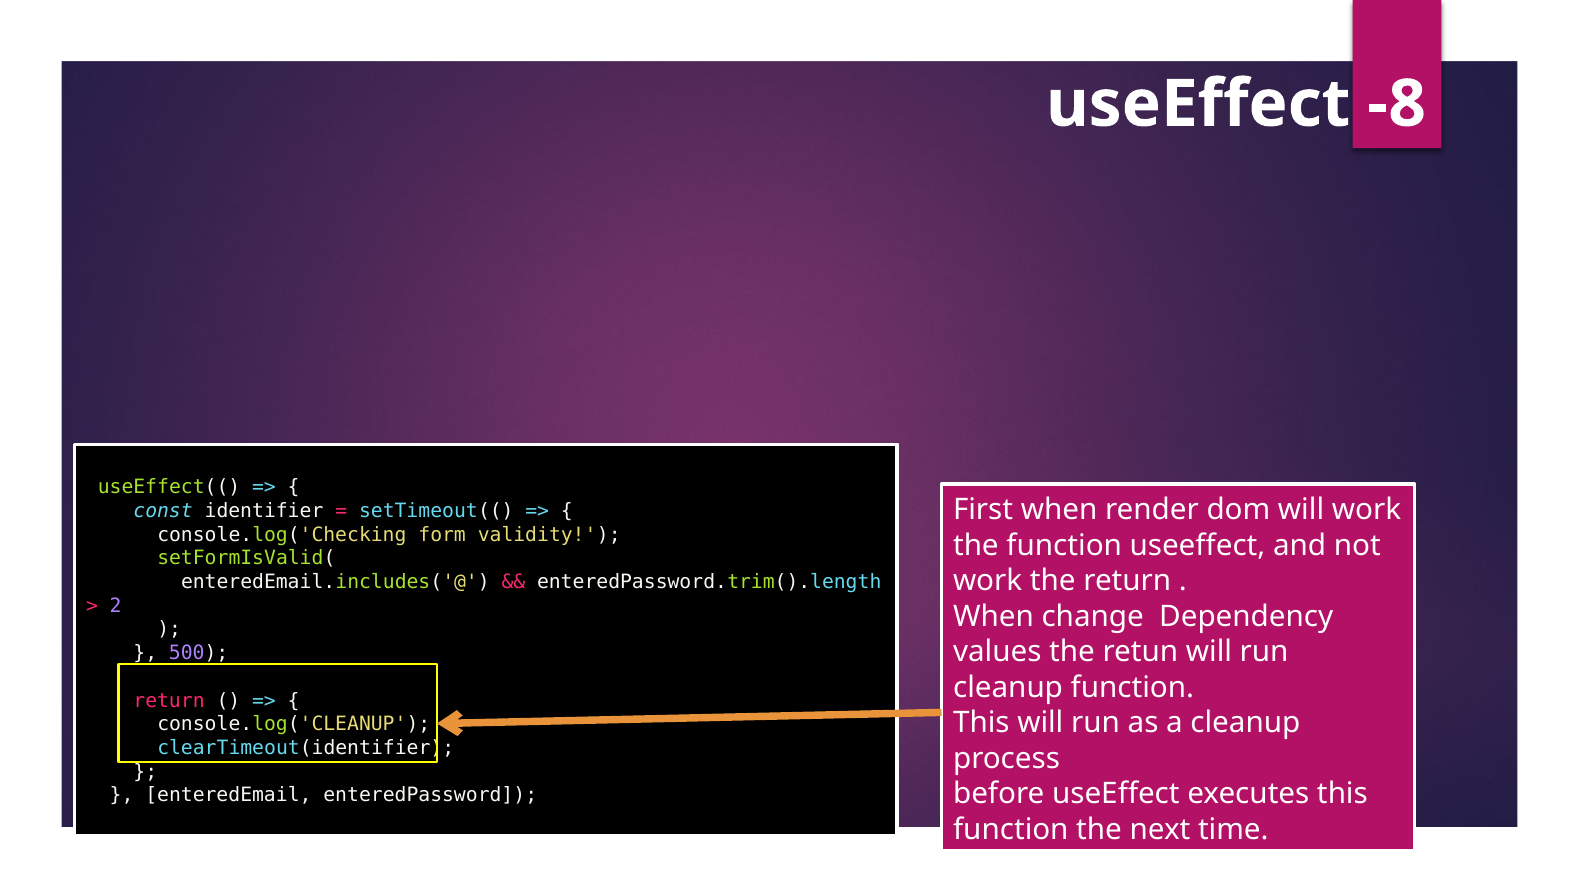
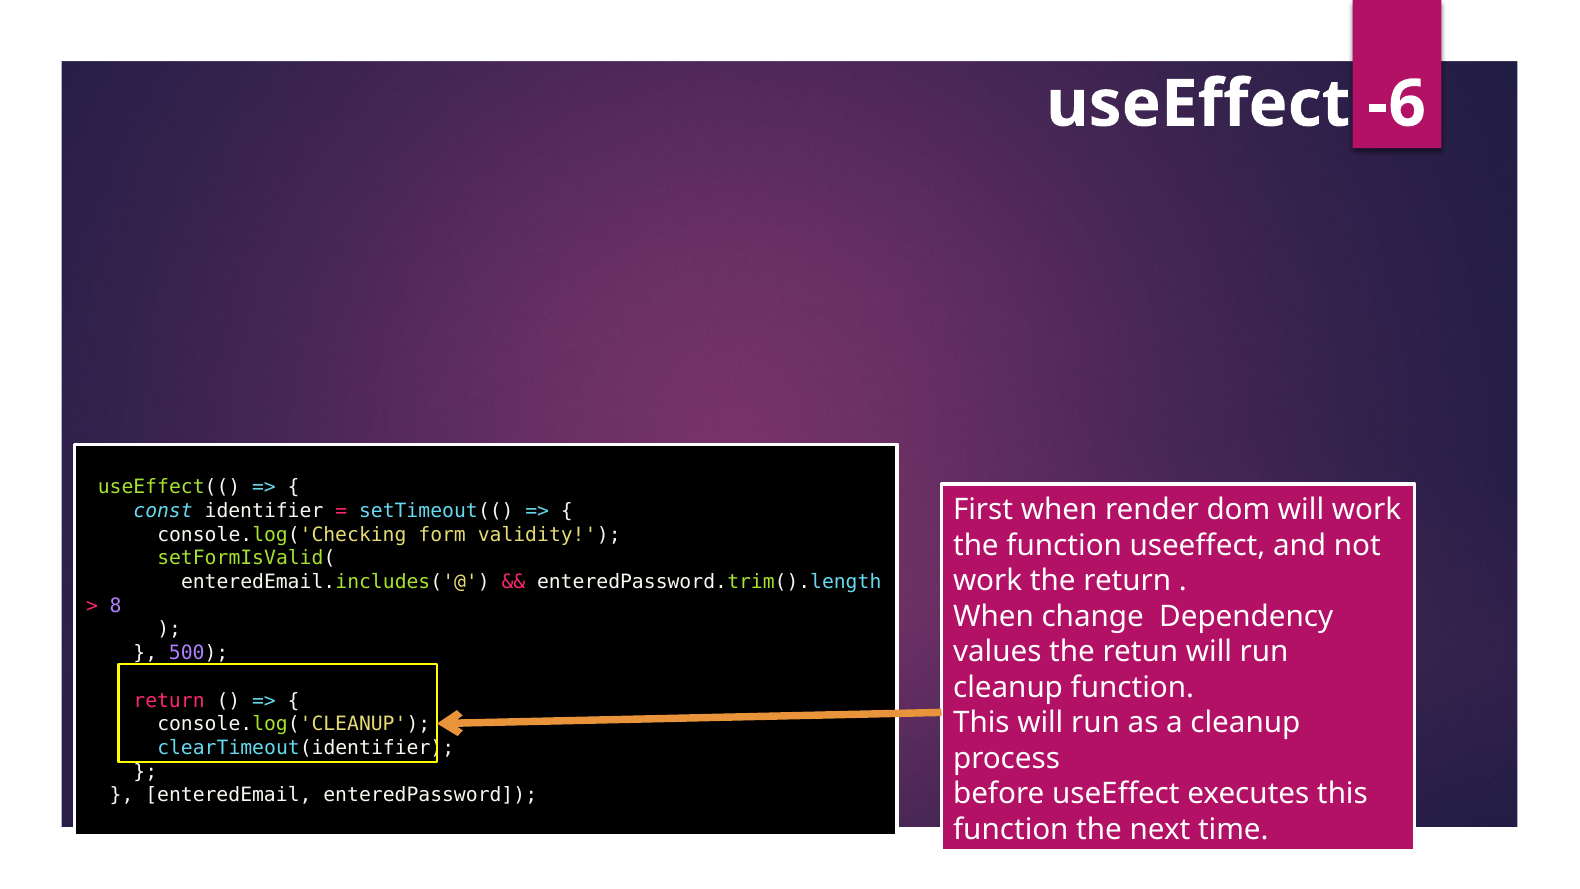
-8: -8 -> -6 (1397, 104)
2: 2 -> 8 (116, 606)
